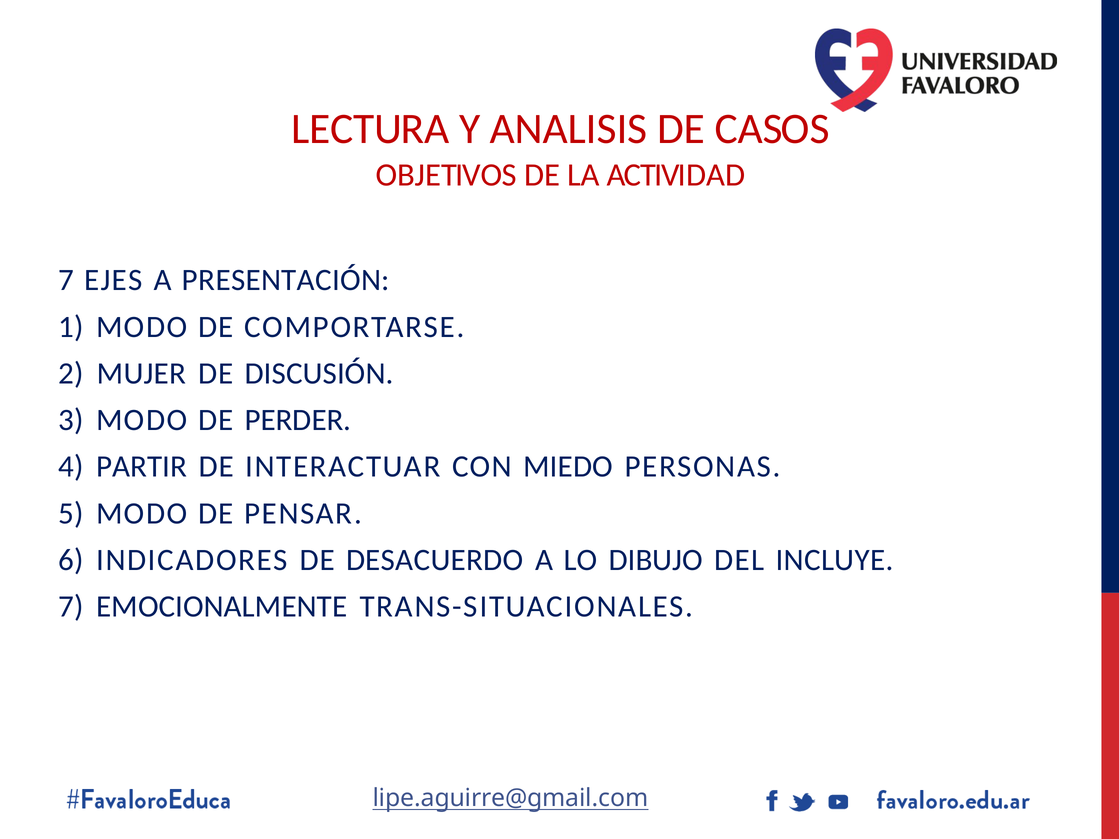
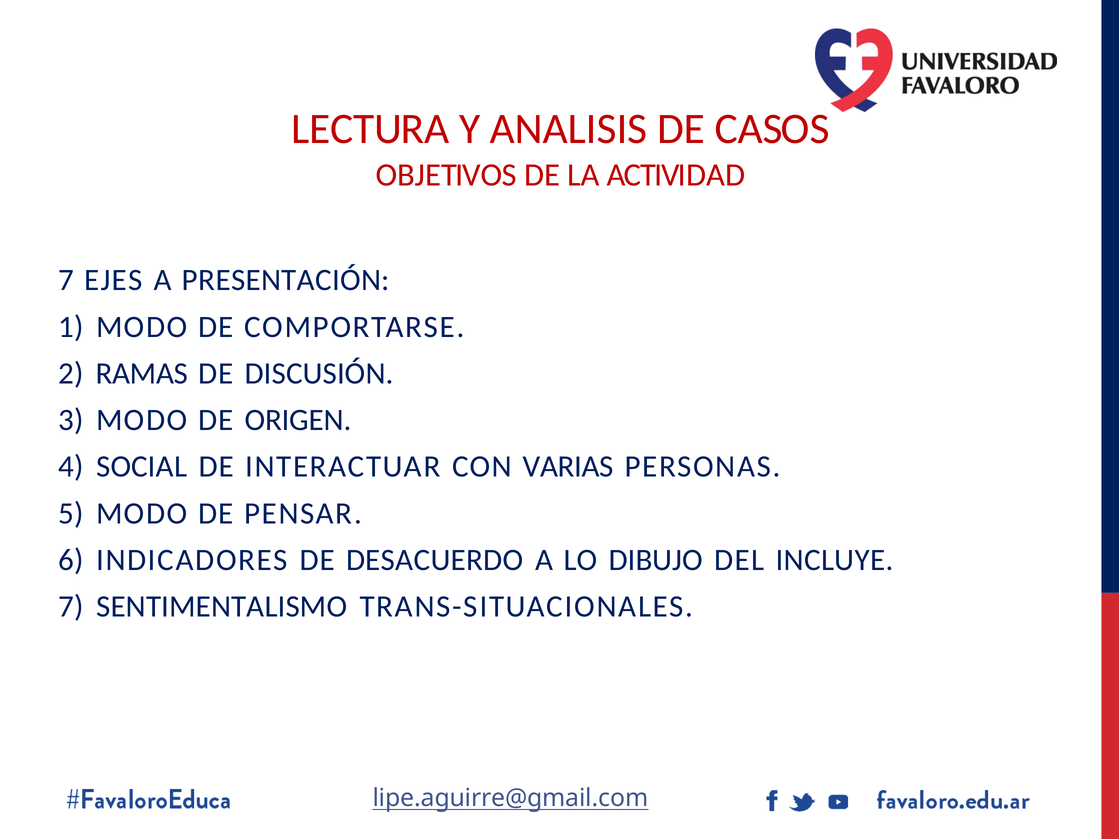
MUJER: MUJER -> RAMAS (142, 374)
PERDER: PERDER -> ORIGEN (298, 420)
PARTIR: PARTIR -> SOCIAL (142, 467)
MIEDO: MIEDO -> VARIAS (568, 467)
EMOCIONALMENTE: EMOCIONALMENTE -> SENTIMENTALISMO (222, 607)
